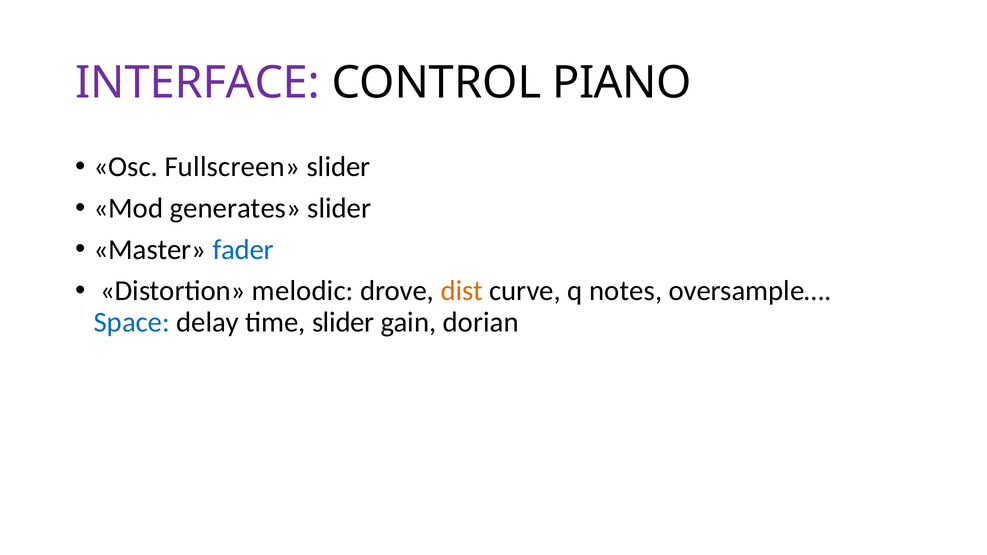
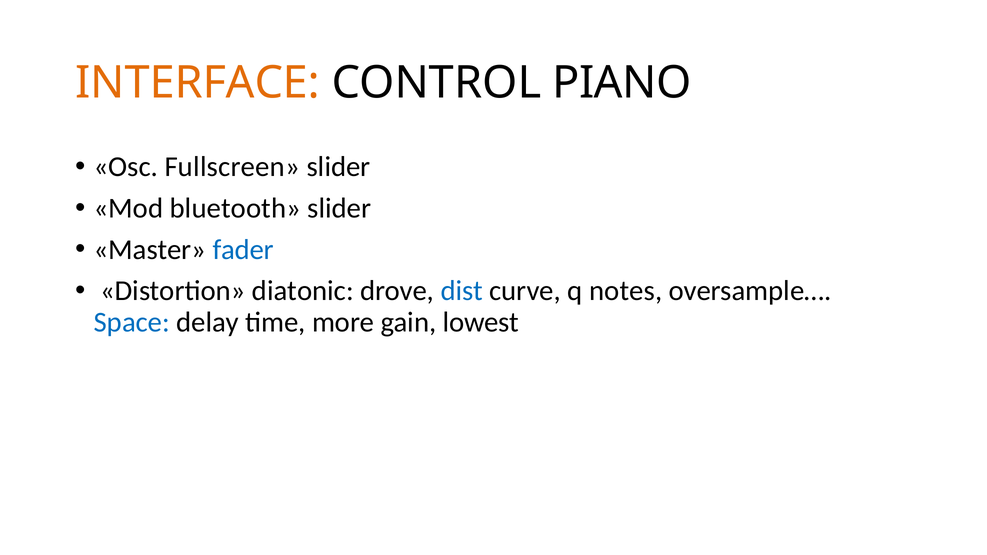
INTERFACE colour: purple -> orange (198, 83)
generates: generates -> bluetooth (235, 208)
melodic: melodic -> diatonic (303, 291)
dist colour: orange -> blue (462, 291)
time slider: slider -> more (343, 322)
dorian: dorian -> lowest (481, 322)
